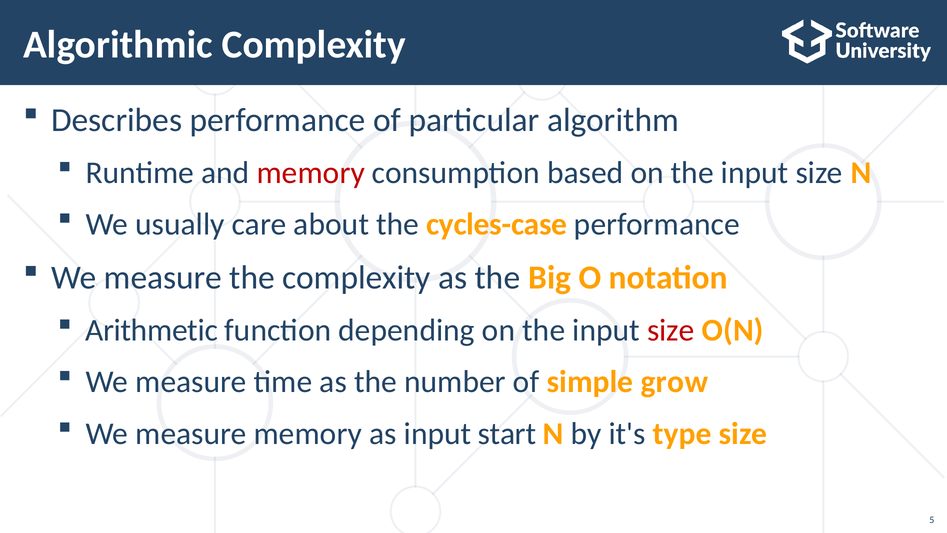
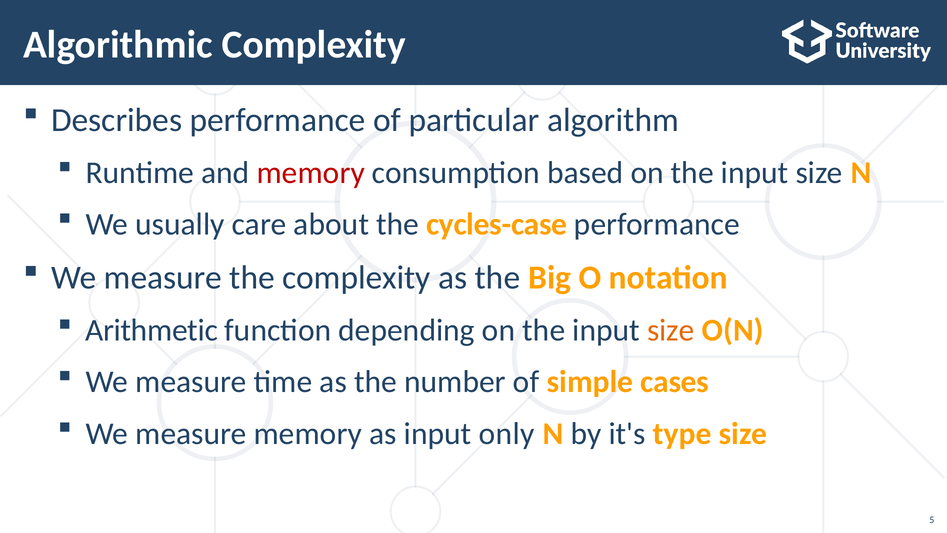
size colour: red -> orange (671, 330)
grow: grow -> cases (675, 382)
start: start -> only (507, 433)
